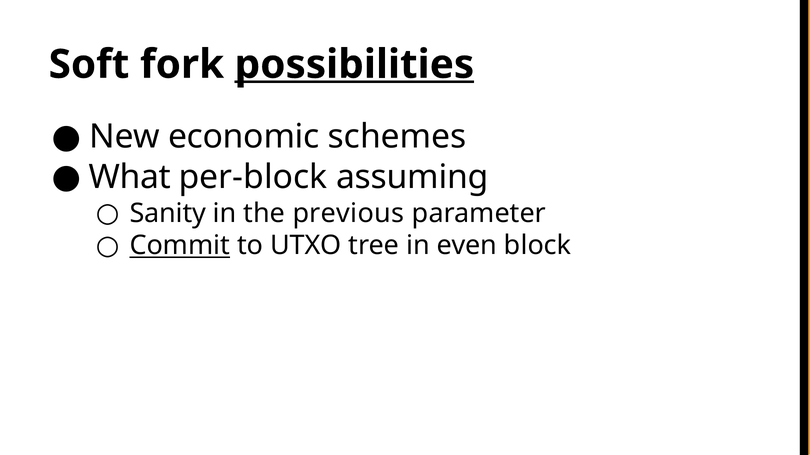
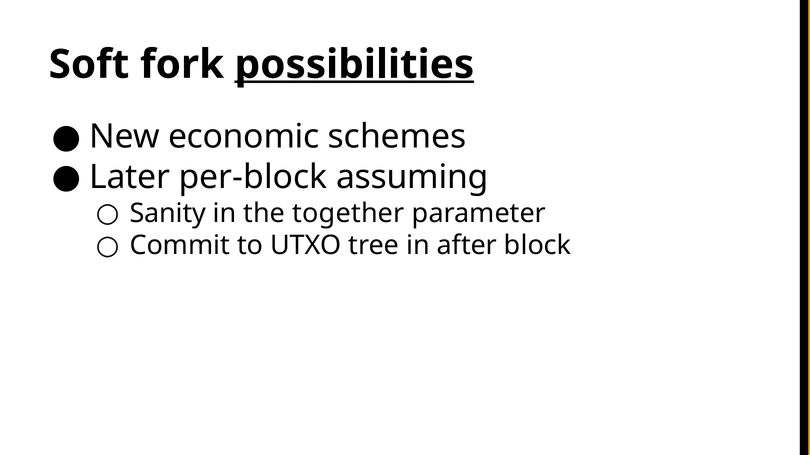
What: What -> Later (130, 178)
previous: previous -> together (348, 214)
Commit underline: present -> none (180, 246)
even: even -> after (467, 246)
